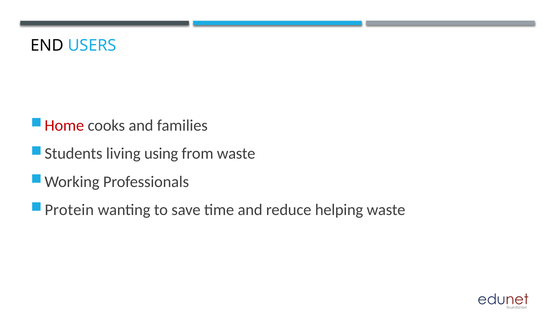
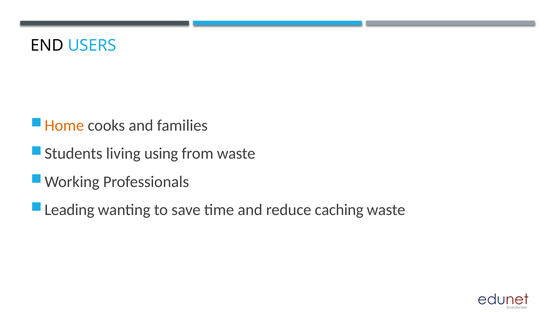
Home colour: red -> orange (64, 126)
Protein: Protein -> Leading (69, 210)
helping: helping -> caching (339, 210)
